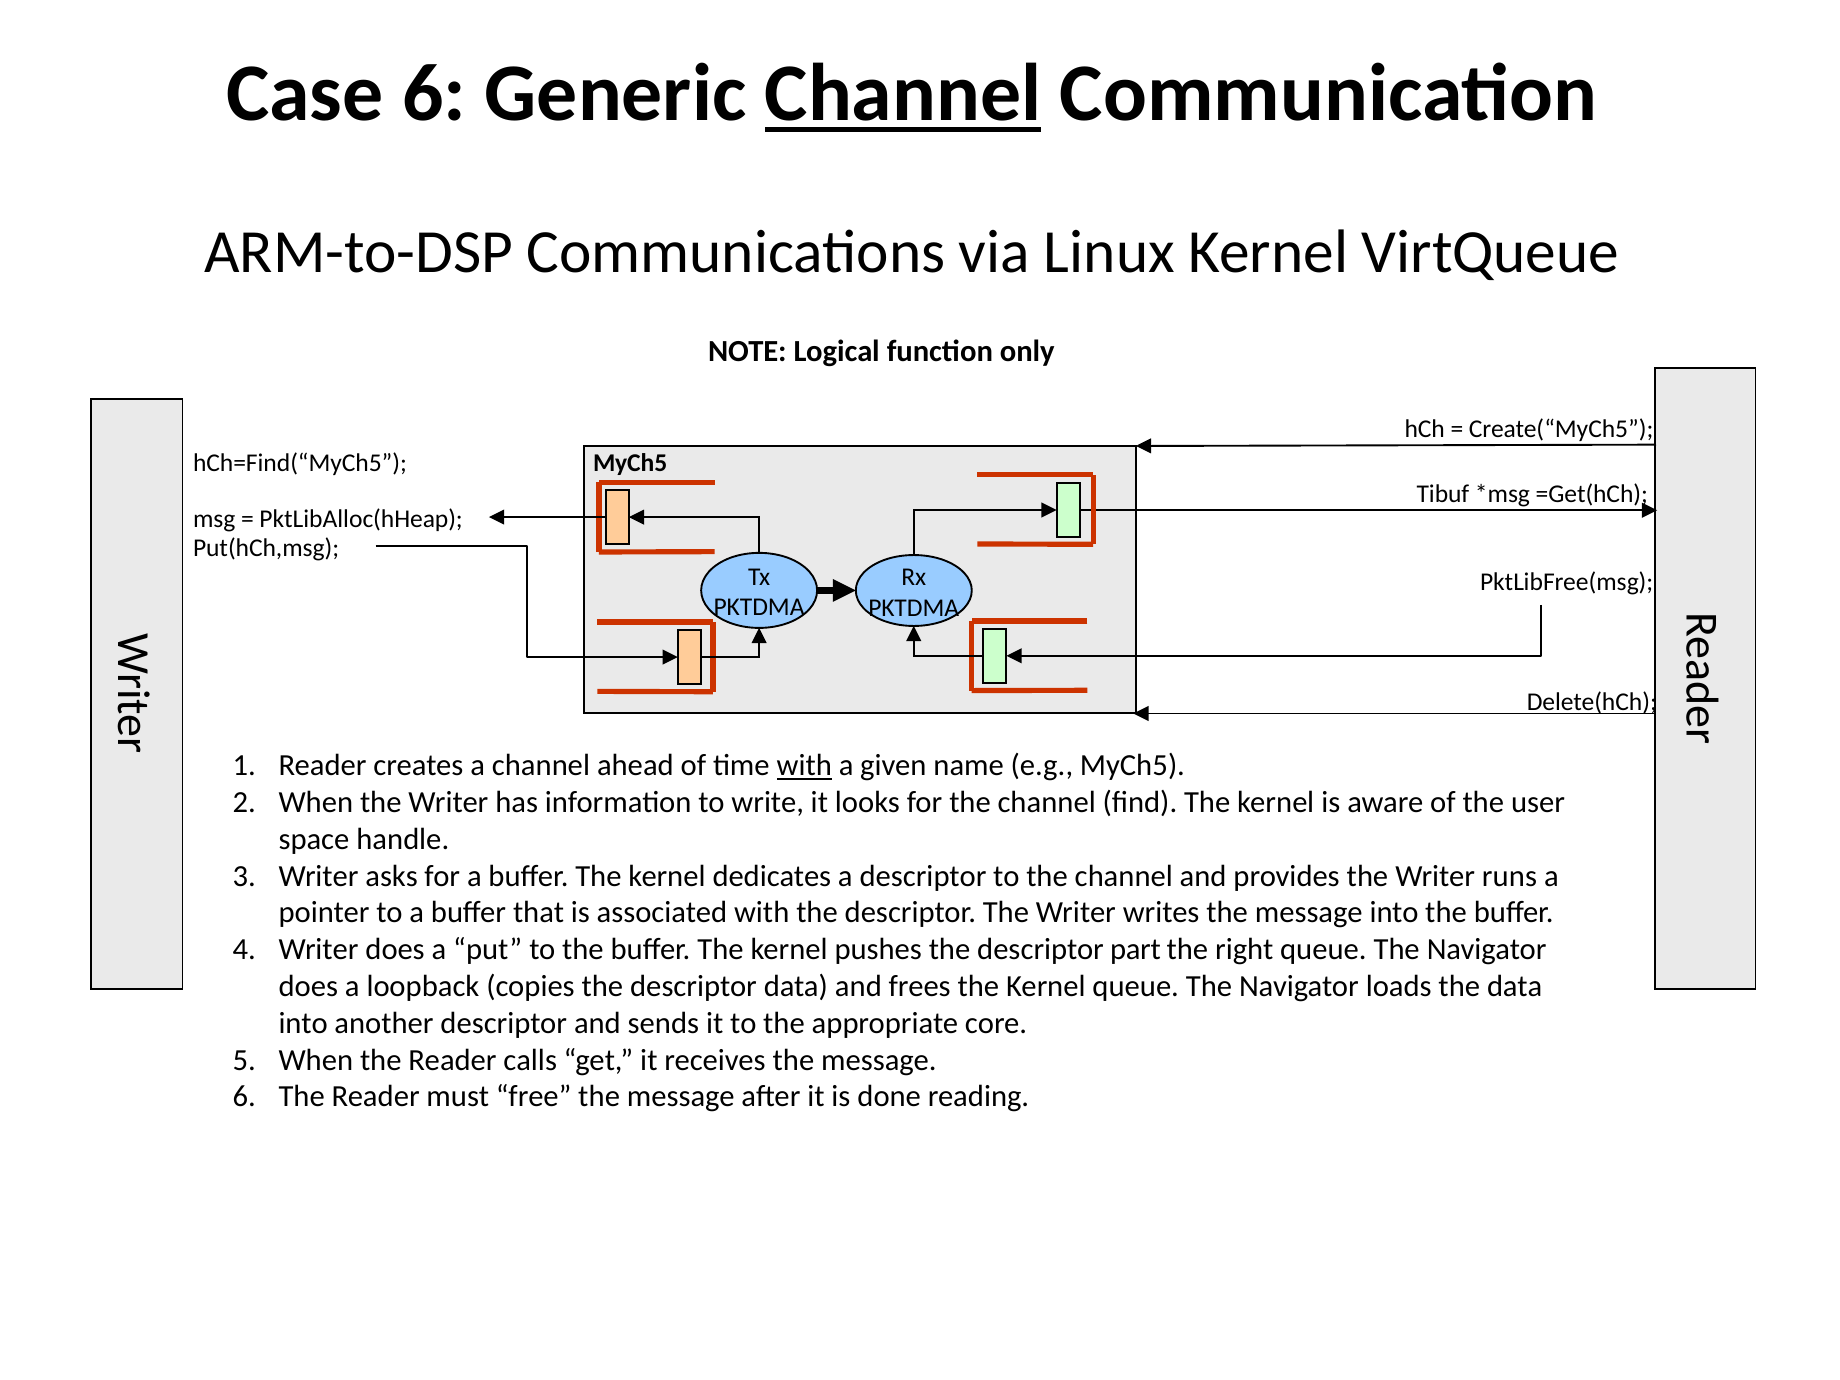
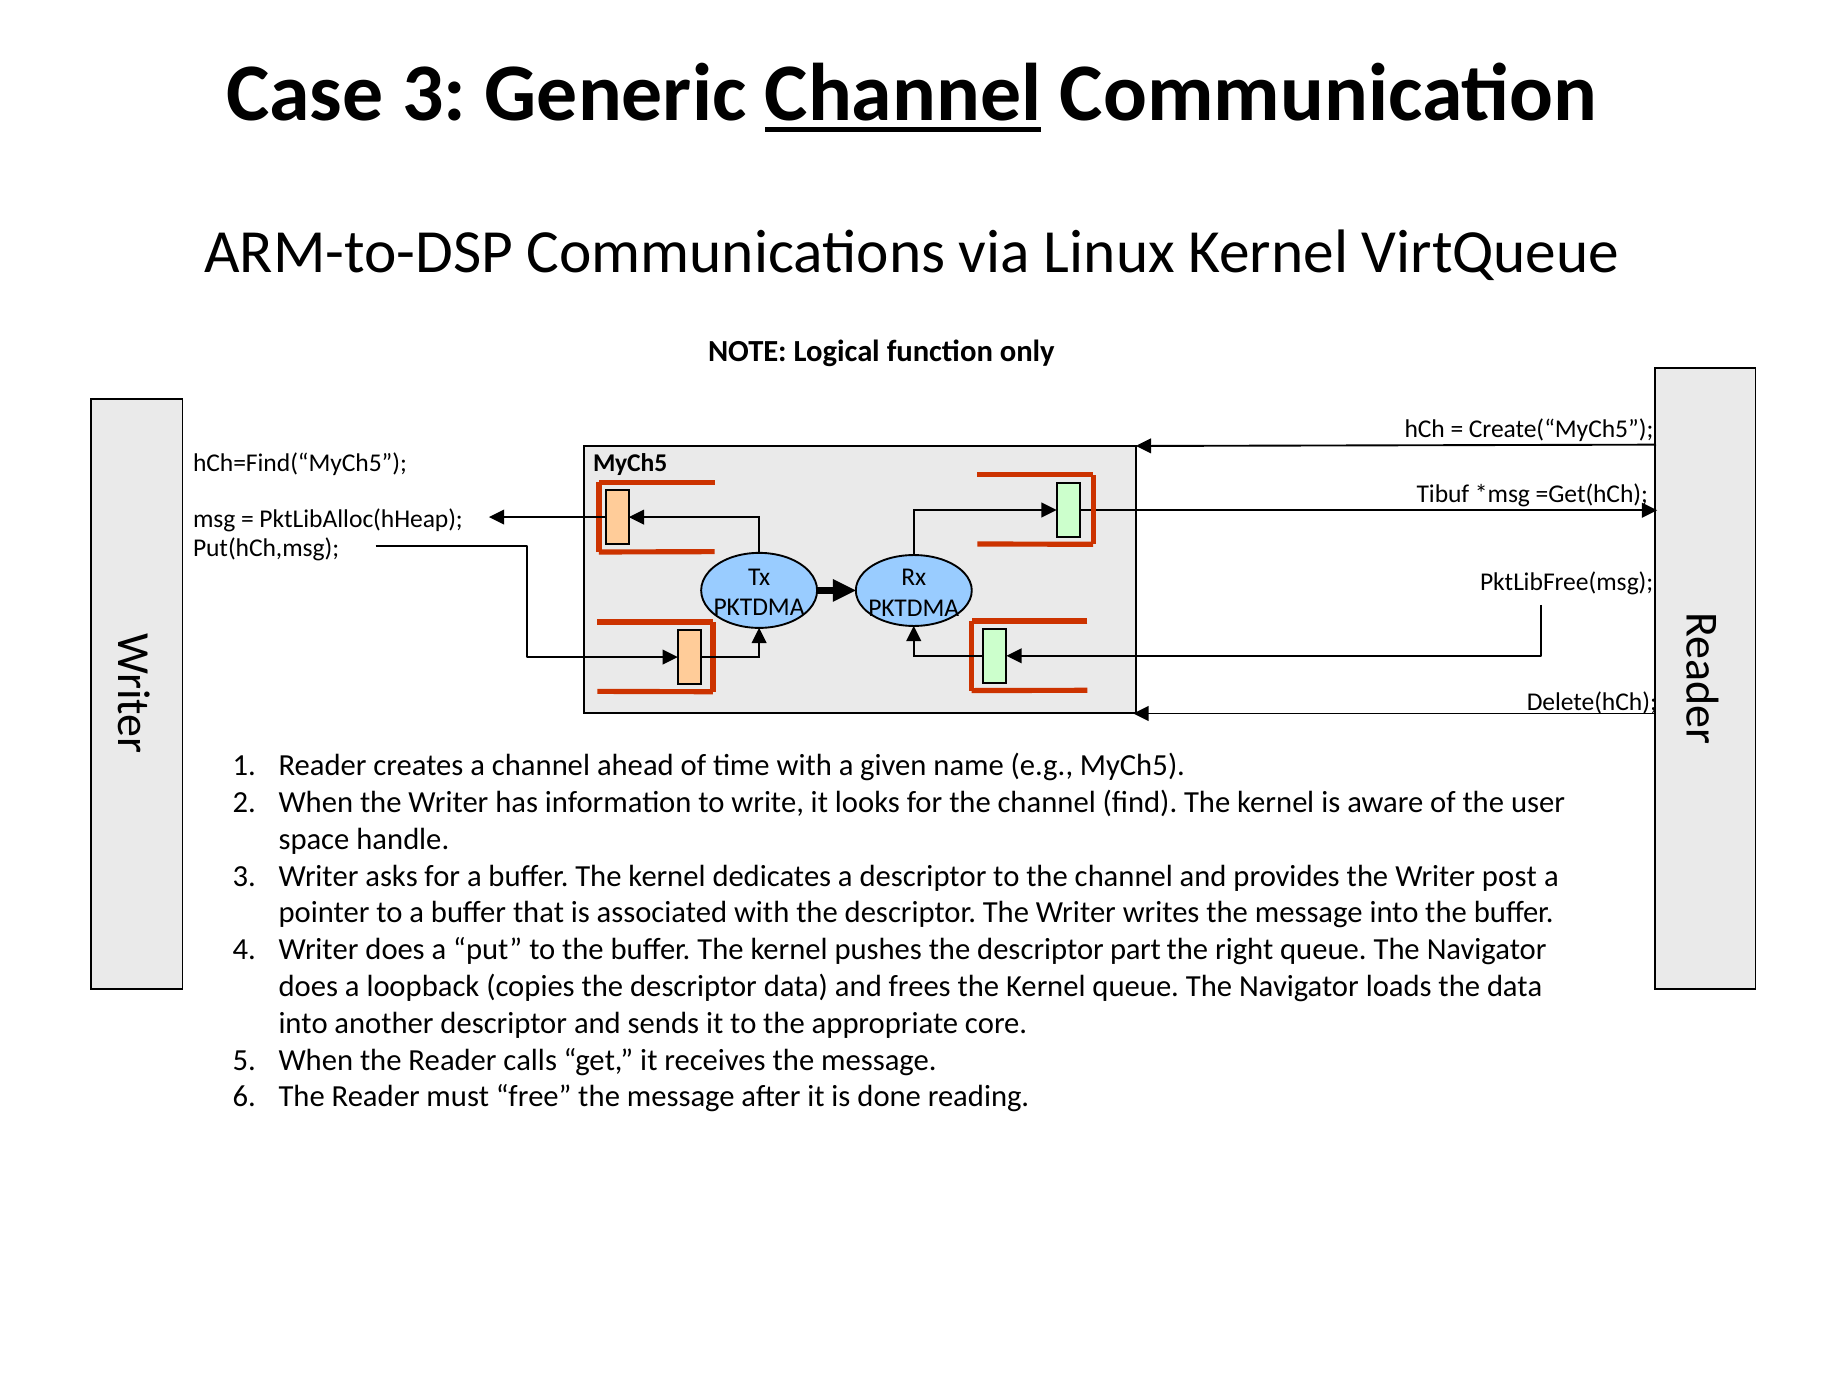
Case 6: 6 -> 3 (434, 94)
with underline: present -> none (804, 766)
runs: runs -> post (1509, 876)
